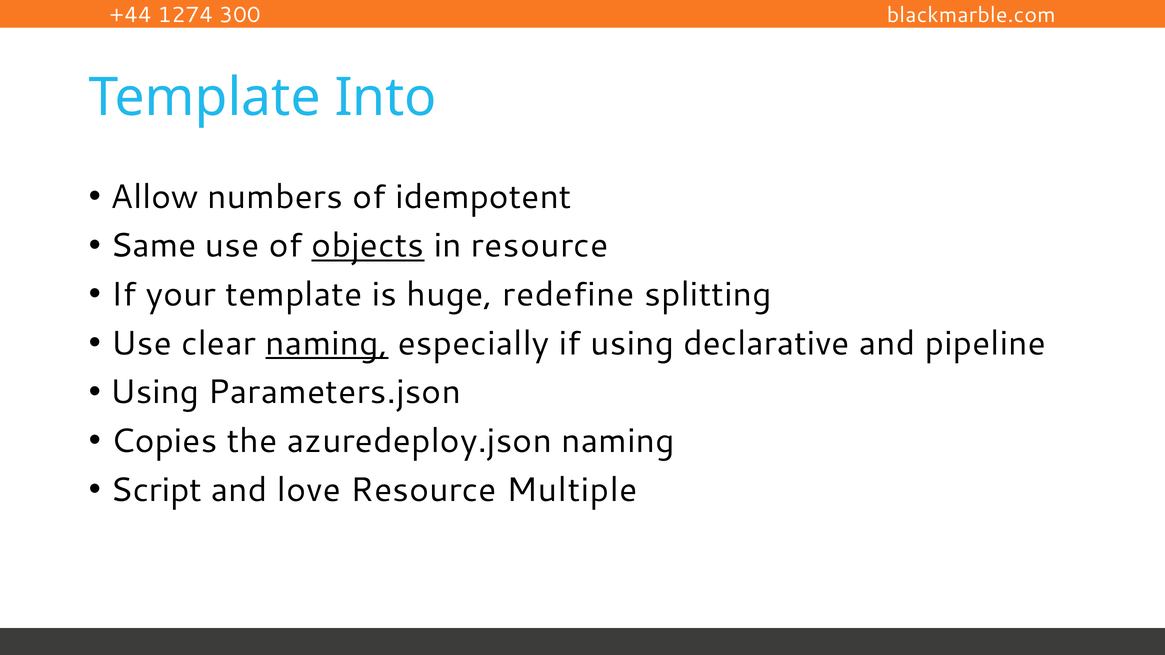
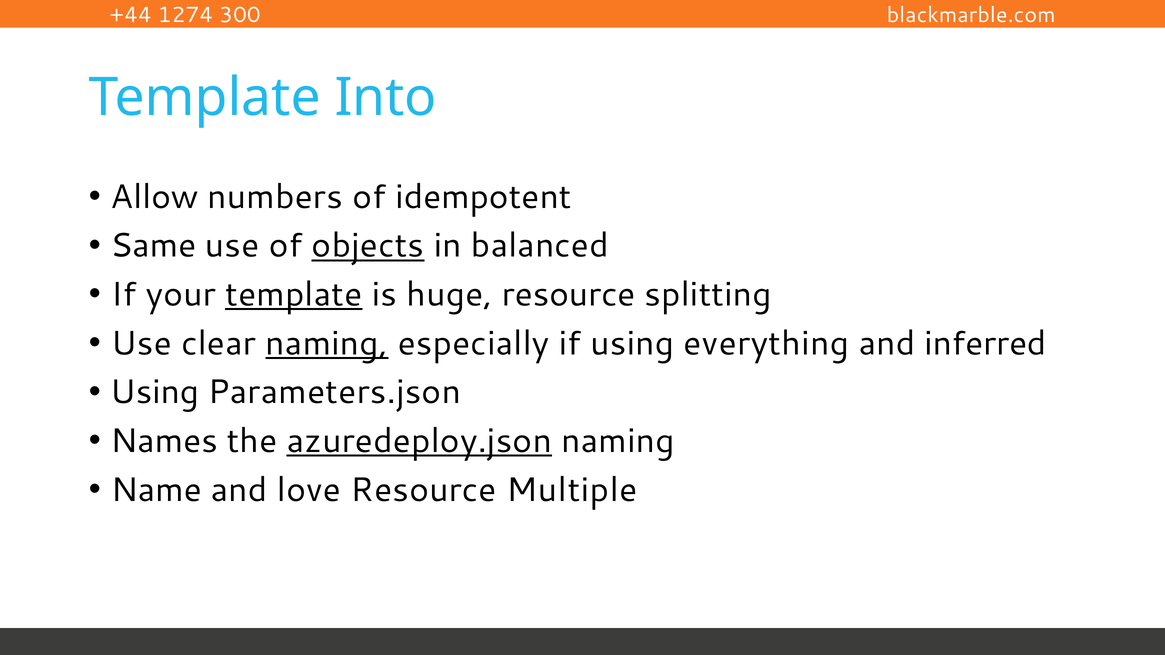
in resource: resource -> balanced (540, 246)
template underline: none -> present (294, 295)
huge redefine: redefine -> resource (569, 295)
declarative: declarative -> everything (766, 344)
pipeline: pipeline -> inferred (986, 344)
Copies: Copies -> Names (164, 441)
azuredeploy.json underline: none -> present (419, 441)
Script: Script -> Name (156, 490)
